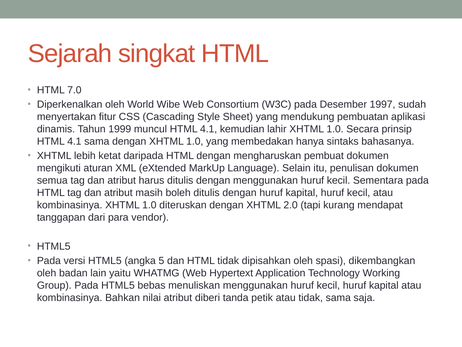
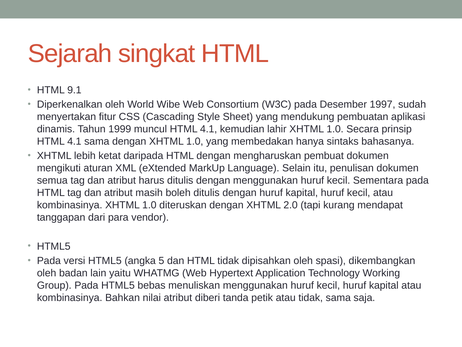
7.0: 7.0 -> 9.1 (74, 90)
